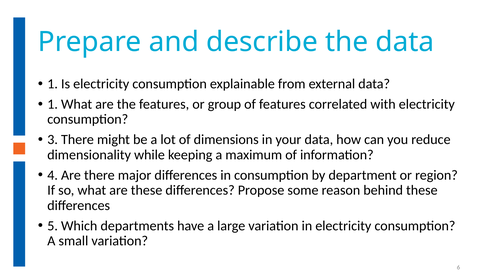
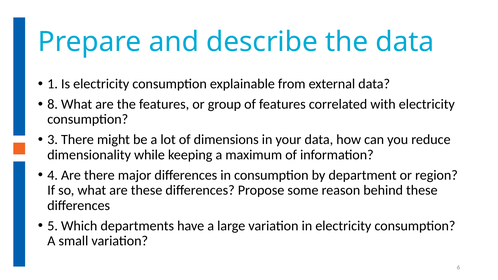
1: 1 -> 8 (53, 104)
